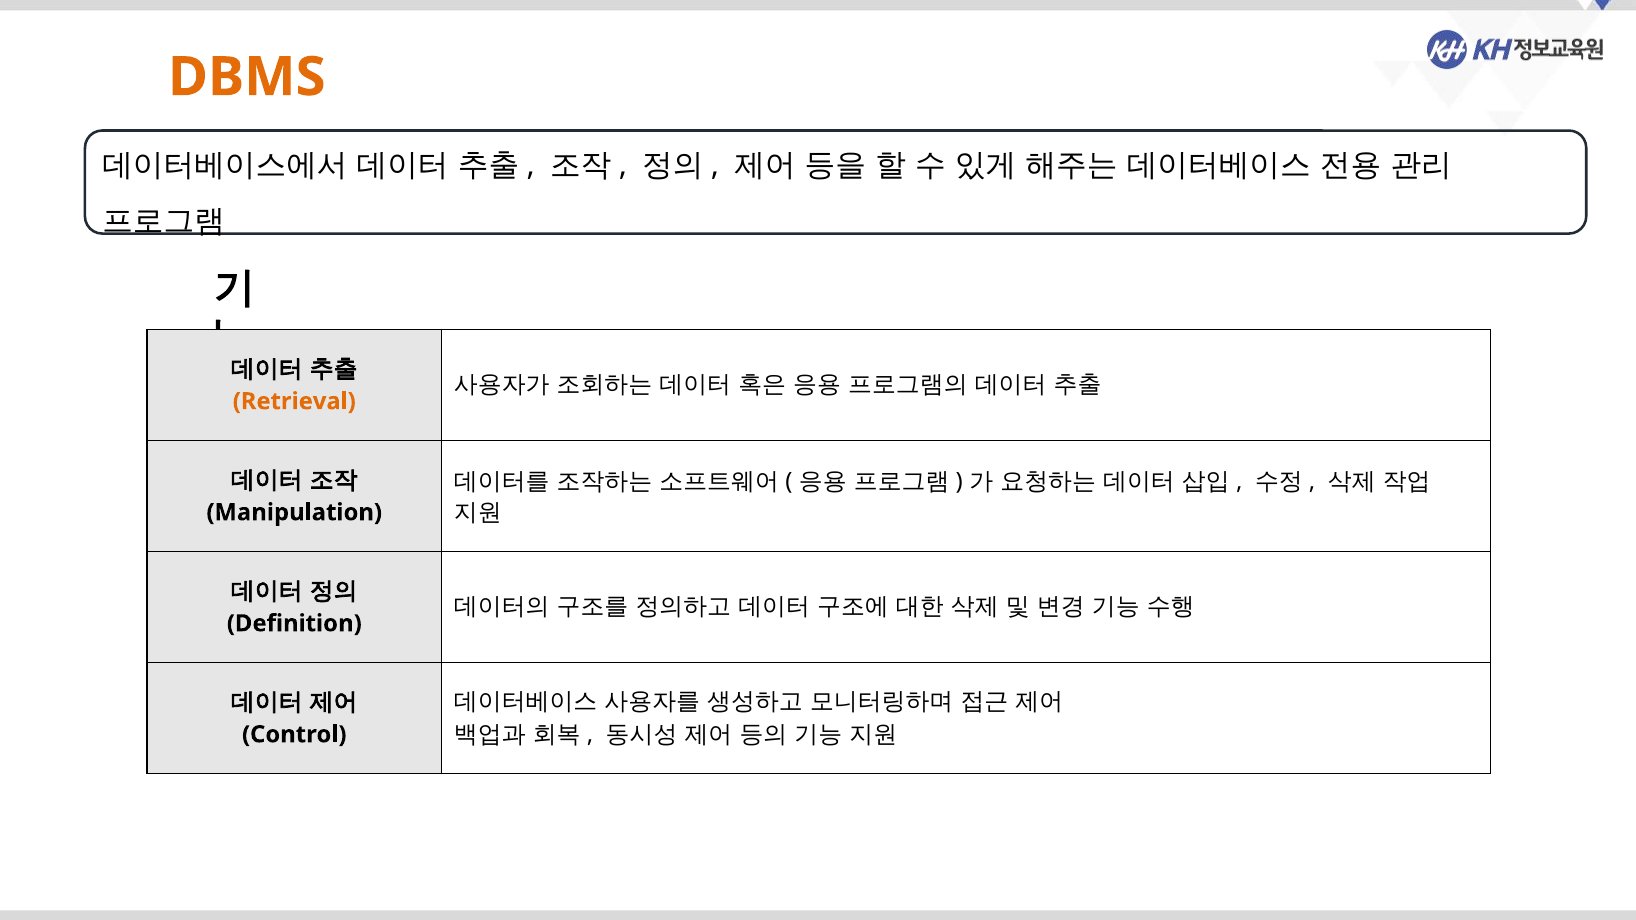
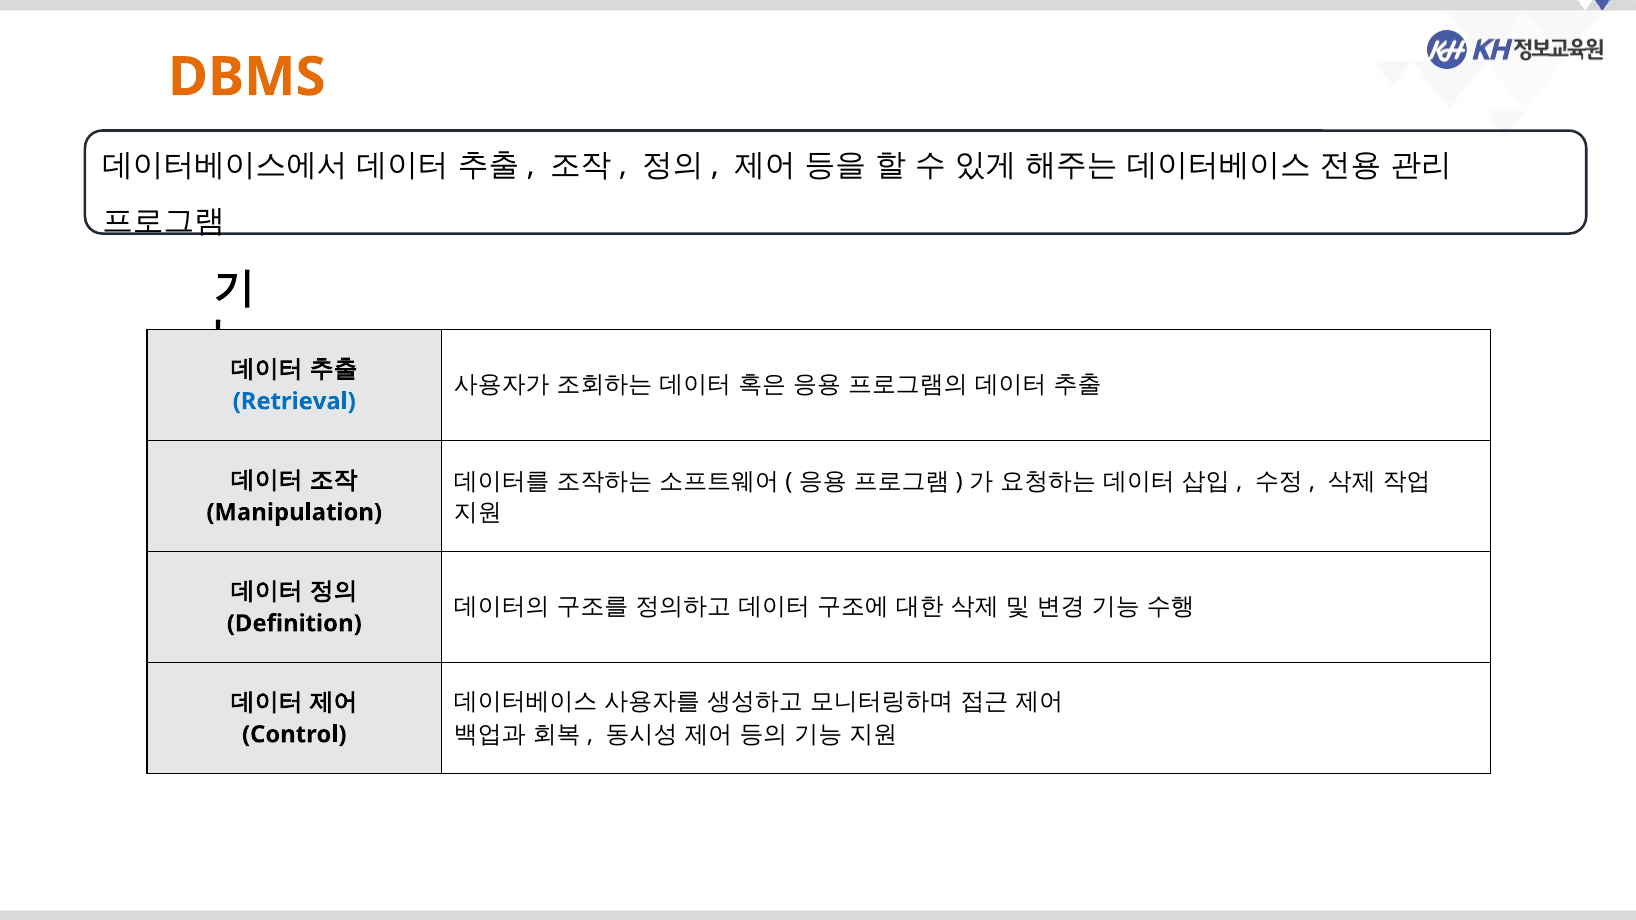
Retrieval colour: orange -> blue (294, 401)
